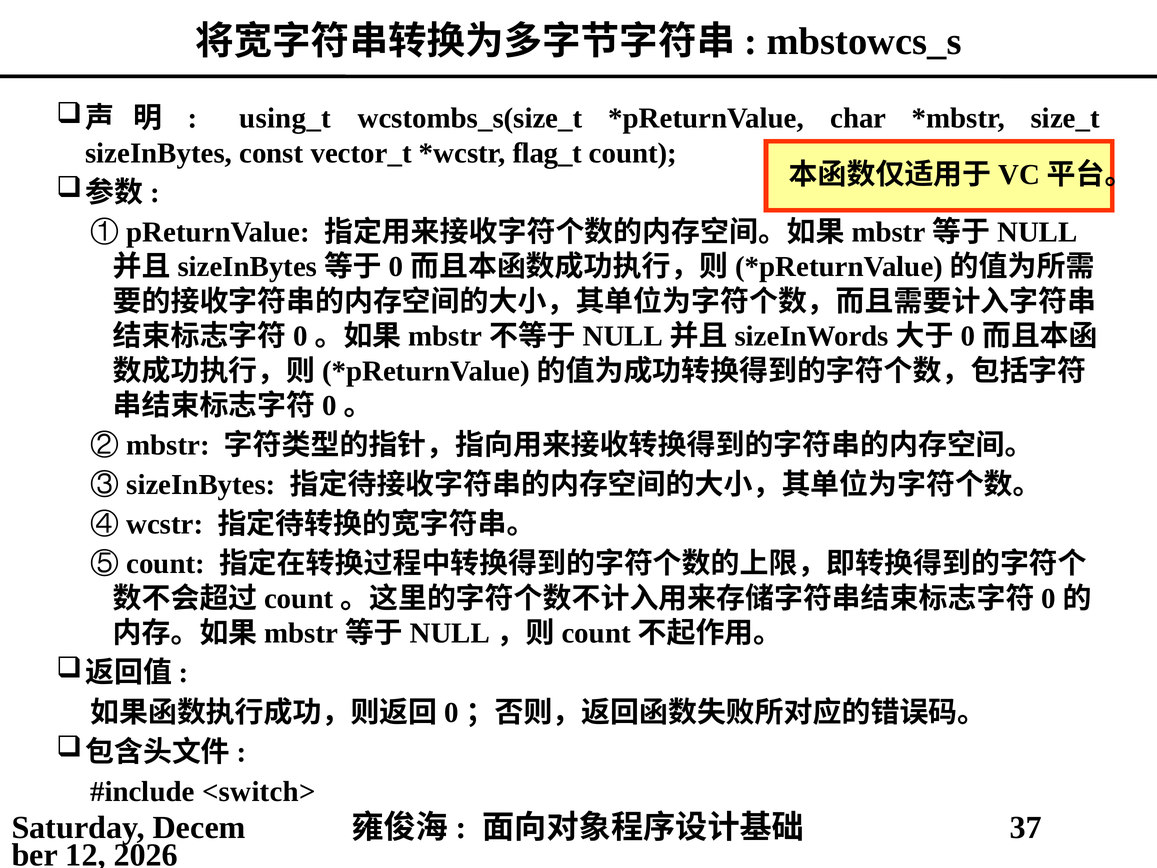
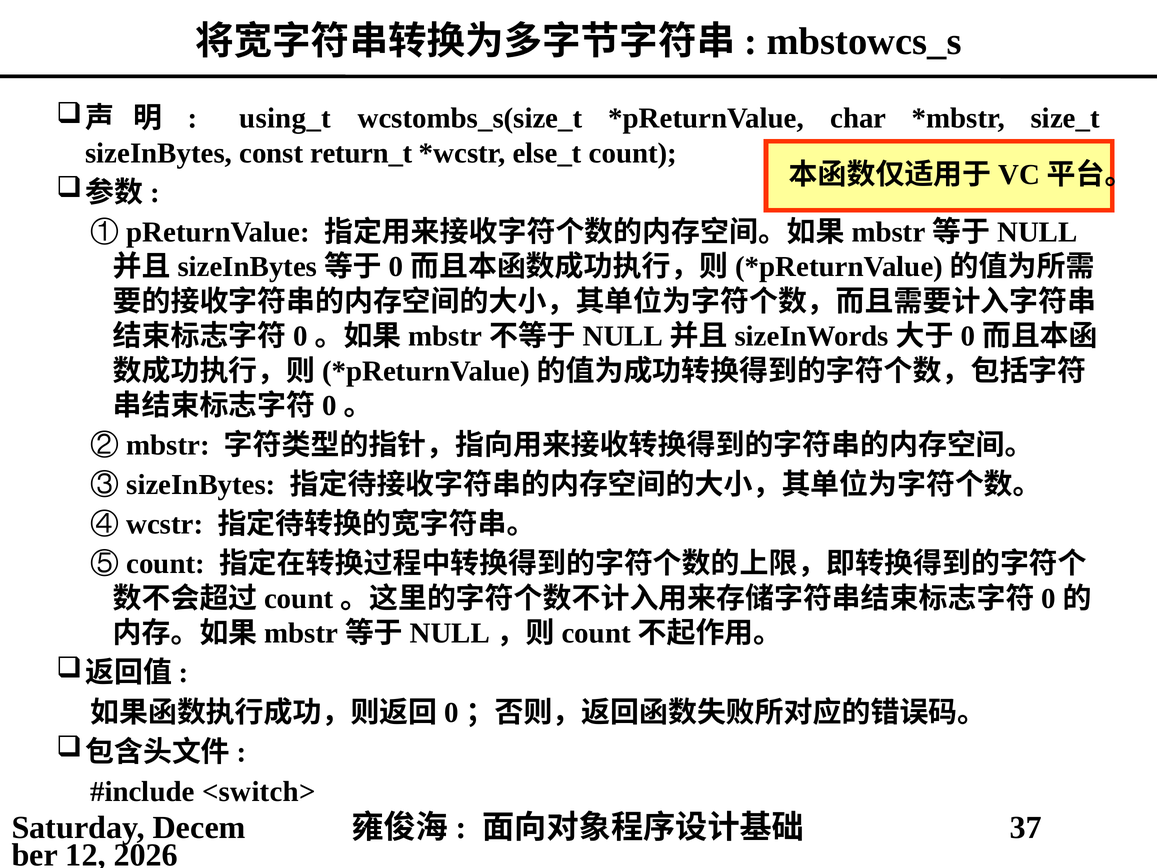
vector_t: vector_t -> return_t (361, 153)
flag_t: flag_t -> else_t (547, 153)
